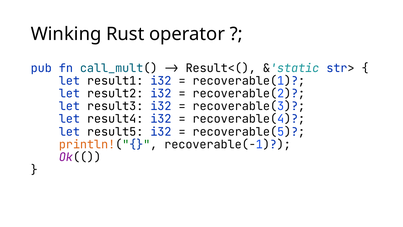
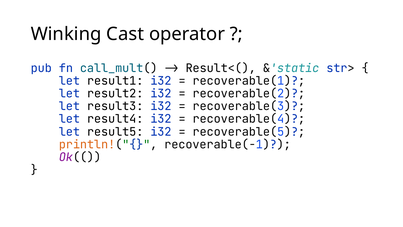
Rust: Rust -> Cast (125, 34)
